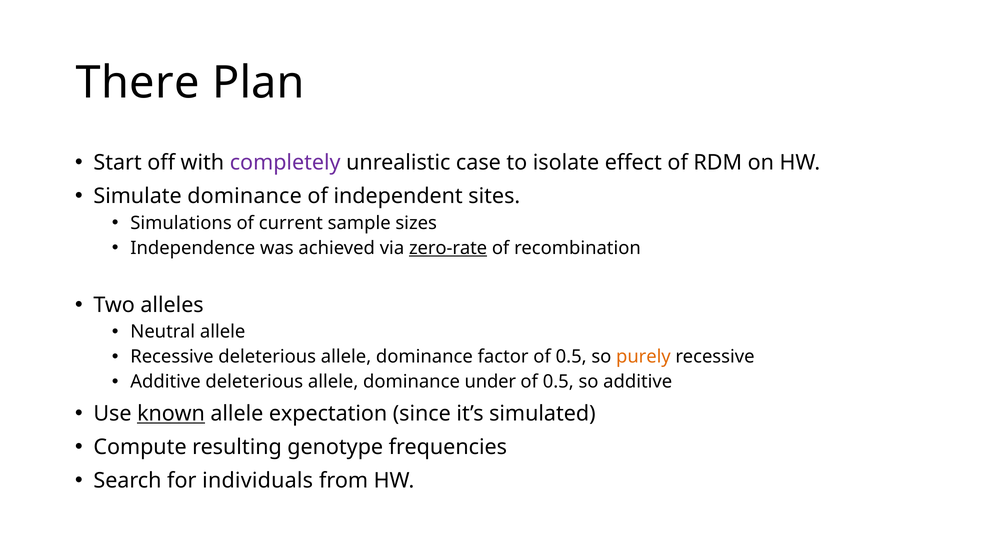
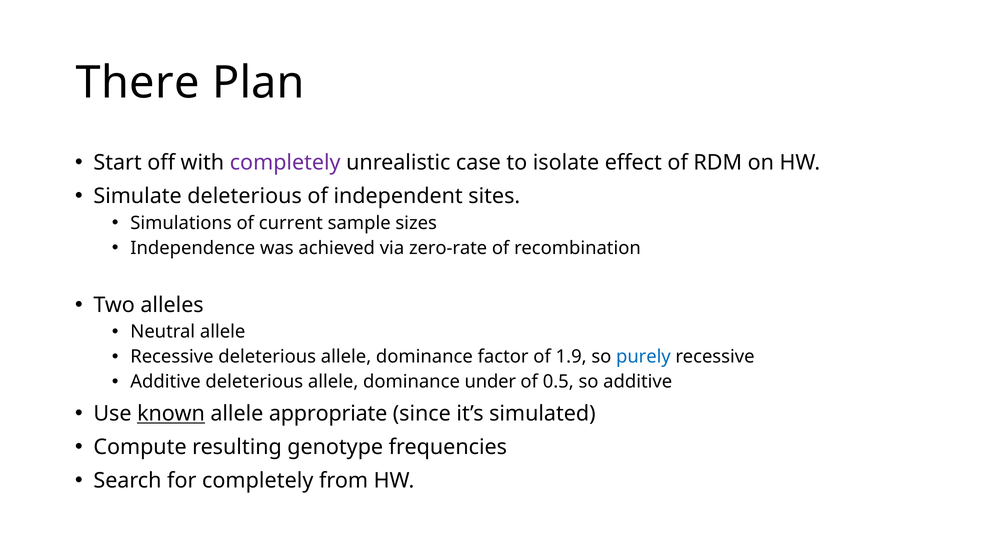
Simulate dominance: dominance -> deleterious (245, 196)
zero-rate underline: present -> none (448, 248)
factor of 0.5: 0.5 -> 1.9 (571, 356)
purely colour: orange -> blue (643, 356)
expectation: expectation -> appropriate (328, 413)
for individuals: individuals -> completely (258, 480)
